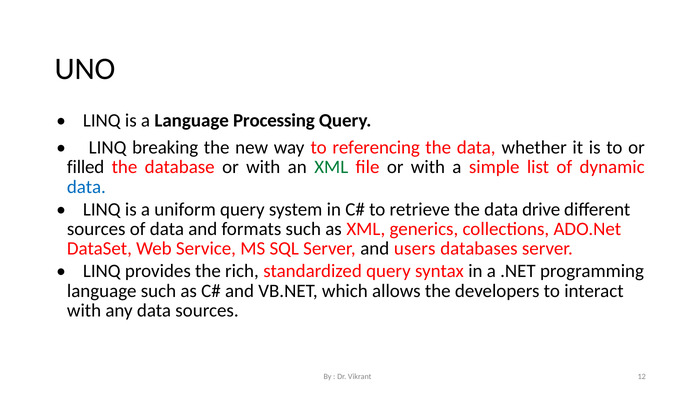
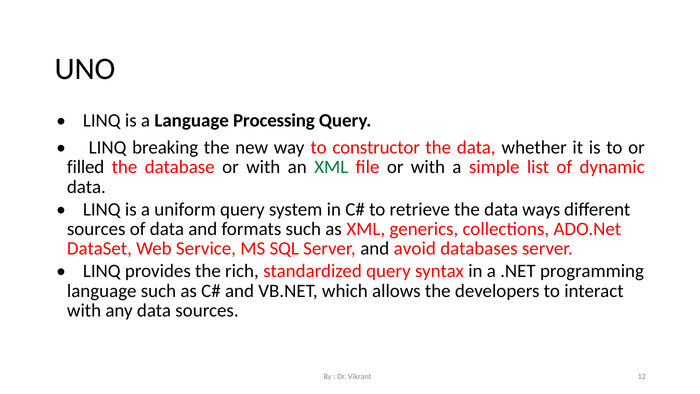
referencing: referencing -> constructor (376, 148)
data colour: blue -> black (86, 187)
drive: drive -> ways (541, 210)
users: users -> avoid (415, 249)
